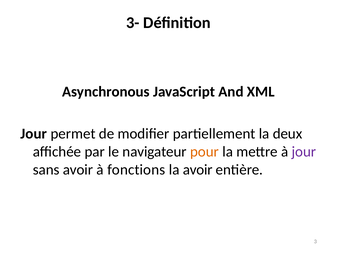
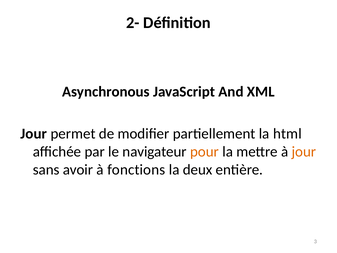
3-: 3- -> 2- (133, 23)
deux: deux -> html (287, 134)
jour colour: purple -> orange (304, 152)
la avoir: avoir -> deux (198, 170)
